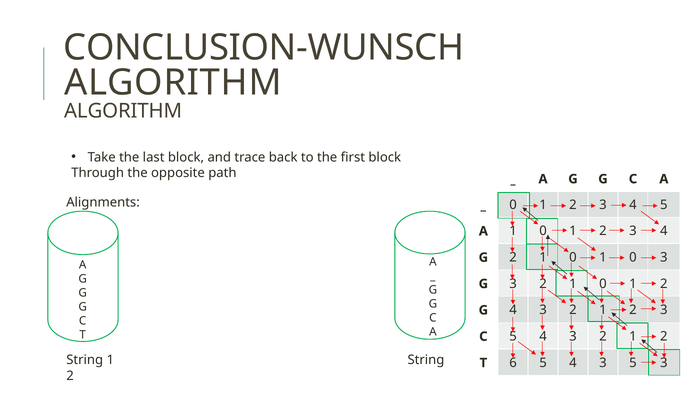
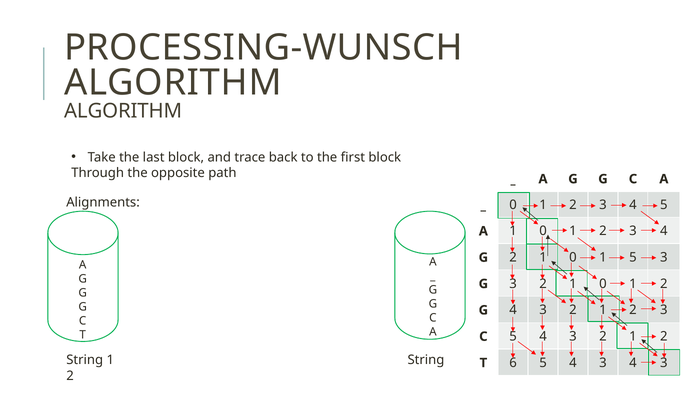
CONCLUSION-WUNSCH: CONCLUSION-WUNSCH -> PROCESSING-WUNSCH (263, 48)
0 1 0: 0 -> 5 (633, 257)
4 3 5: 5 -> 4 (633, 363)
